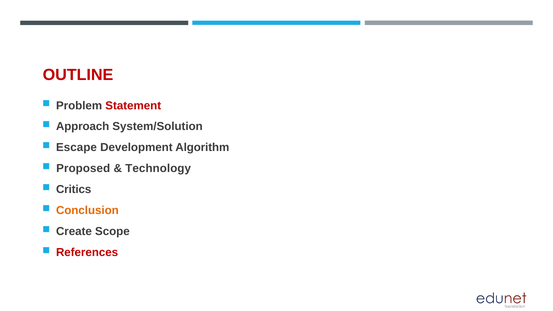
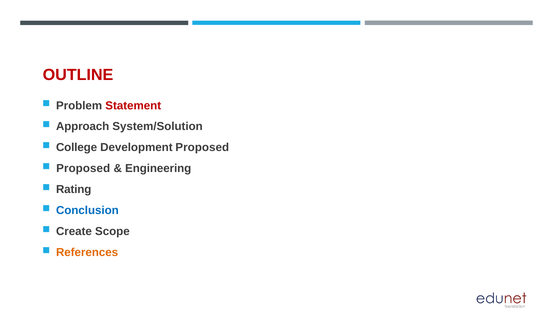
Escape: Escape -> College (77, 147)
Development Algorithm: Algorithm -> Proposed (202, 147)
Technology: Technology -> Engineering (158, 168)
Critics: Critics -> Rating (74, 189)
Conclusion colour: orange -> blue (87, 210)
References colour: red -> orange (87, 252)
